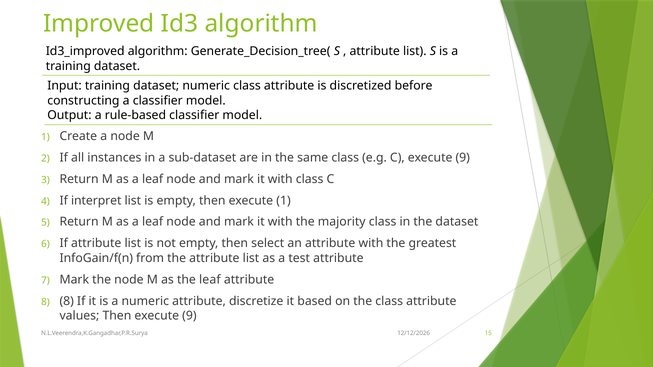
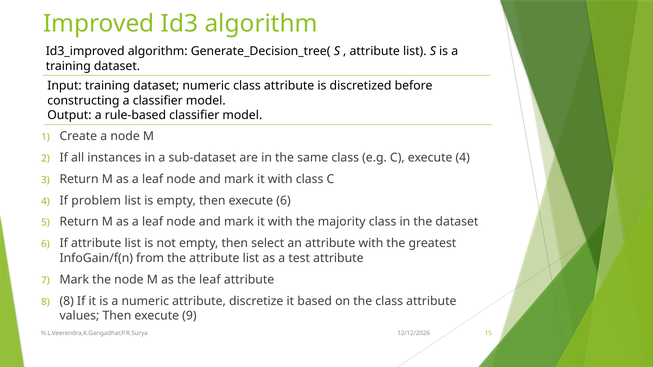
C execute 9: 9 -> 4 (463, 158)
interpret: interpret -> problem (96, 201)
execute 1: 1 -> 6 (284, 201)
